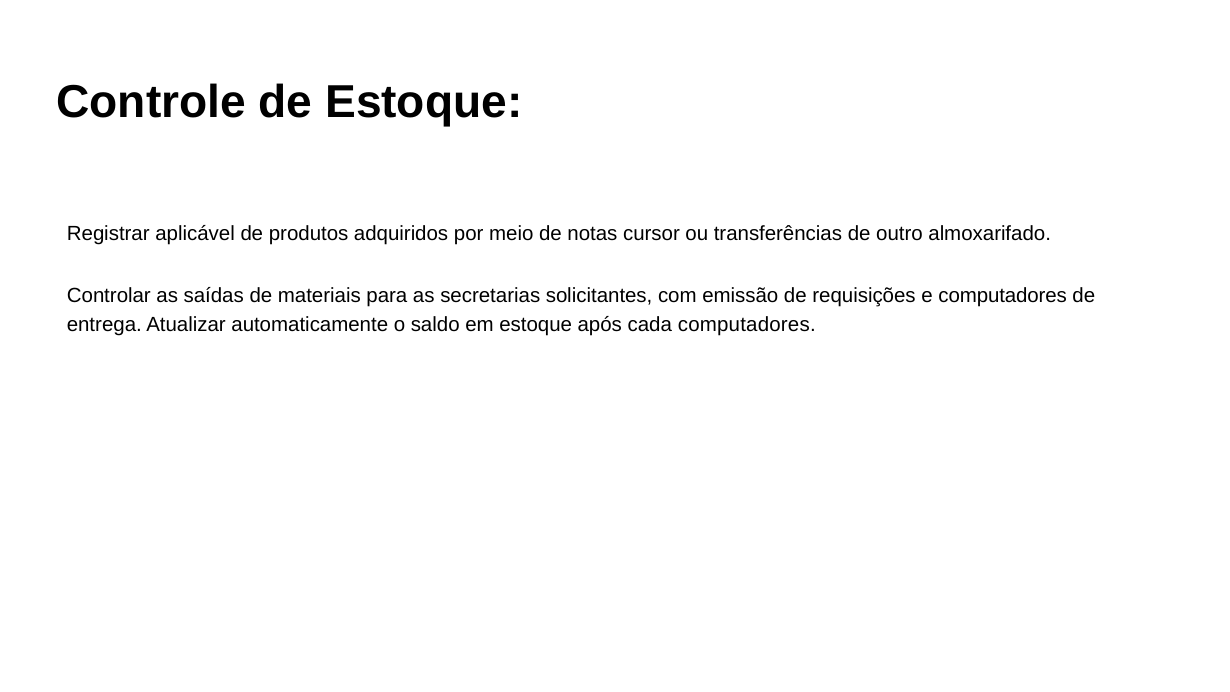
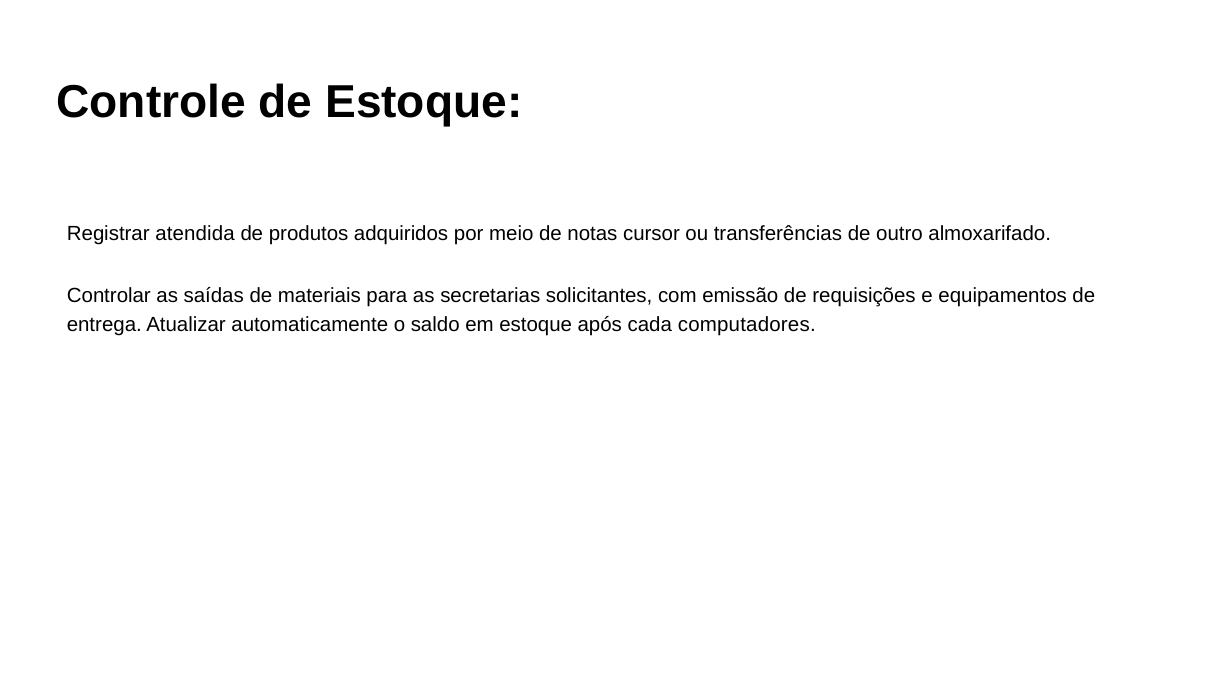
aplicável: aplicável -> atendida (195, 234)
e computadores: computadores -> equipamentos (1003, 295)
